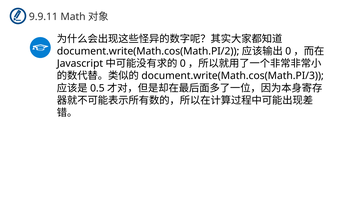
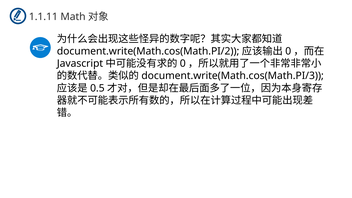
9.9.11: 9.9.11 -> 1.1.11 (43, 17)
